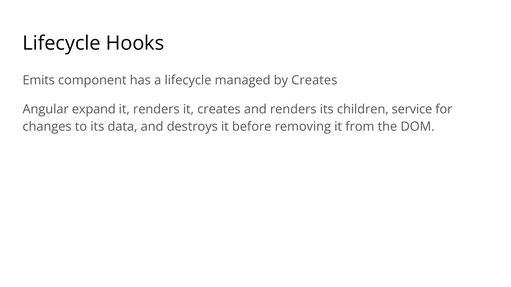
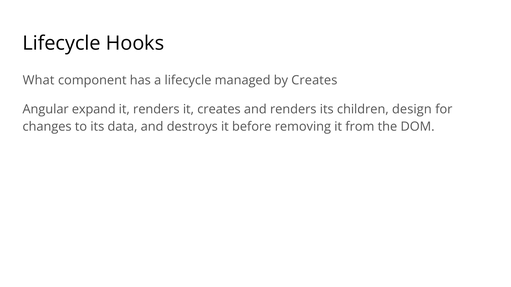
Emits: Emits -> What (39, 80)
service: service -> design (412, 109)
